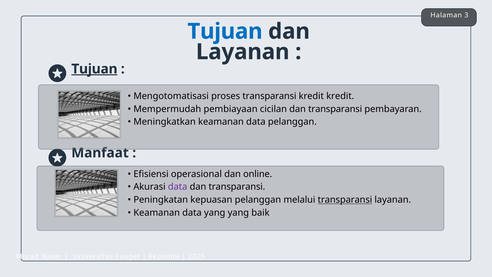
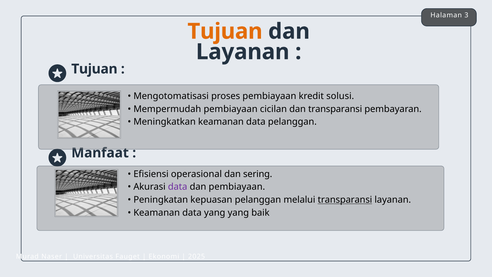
Tujuan colour: blue -> orange (225, 31)
Tujuan underline: present -> none (94, 69)
proses transparansi: transparansi -> pembiayaan (269, 96)
kredit kredit: kredit -> solusi (340, 96)
online: online -> sering (258, 174)
transparansi: transparansi -> pembiayaan (237, 187)
